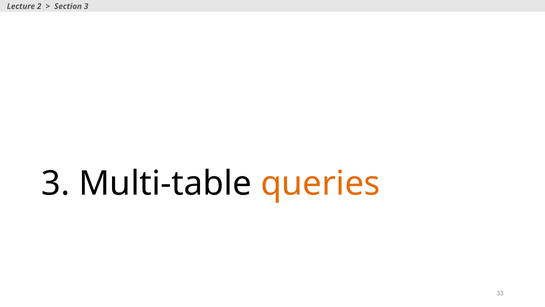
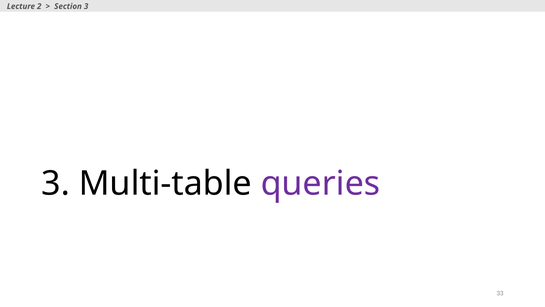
queries colour: orange -> purple (320, 183)
